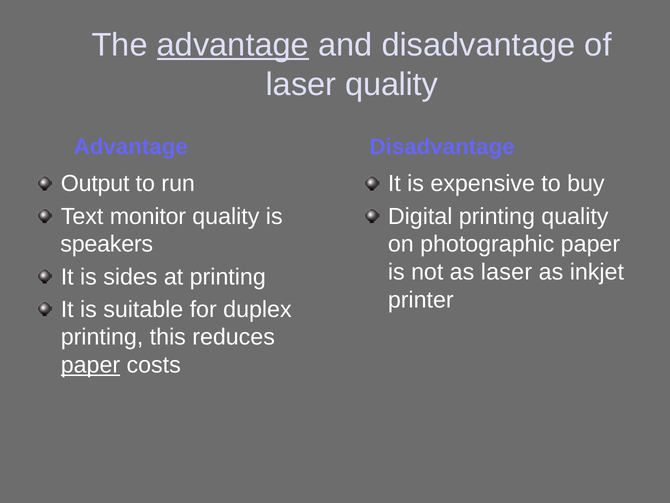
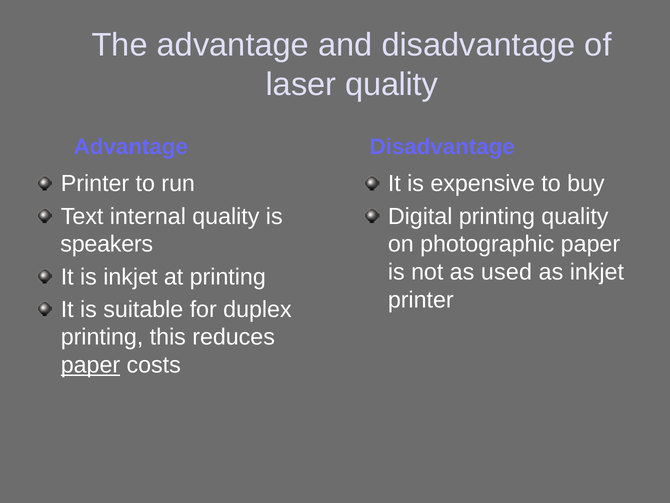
advantage underline: present -> none (233, 45)
Output: Output -> Printer (95, 184)
monitor: monitor -> internal (148, 216)
as laser: laser -> used (506, 272)
is sides: sides -> inkjet (130, 277)
